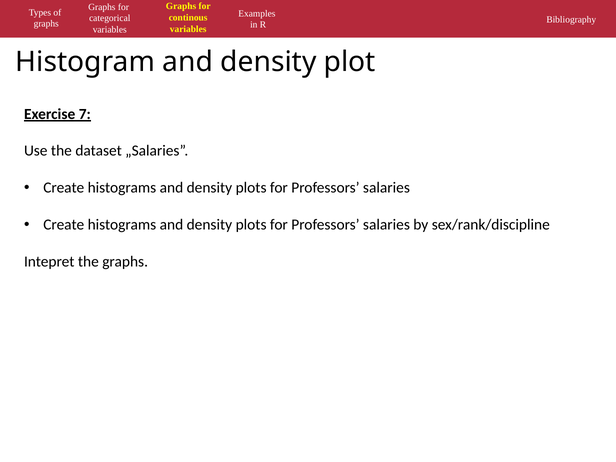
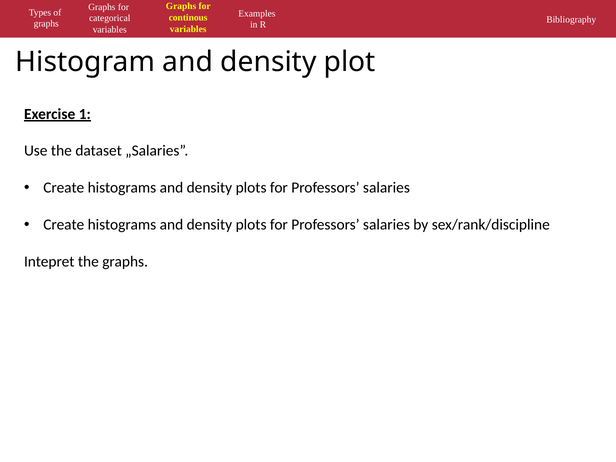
7: 7 -> 1 (85, 114)
